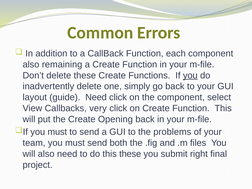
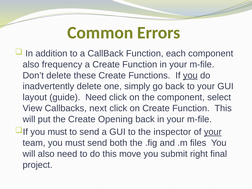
remaining: remaining -> frequency (62, 65)
very: very -> next (98, 108)
problems: problems -> inspector (172, 132)
your underline: none -> present (213, 132)
this these: these -> move (130, 154)
